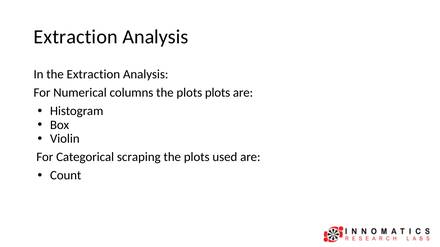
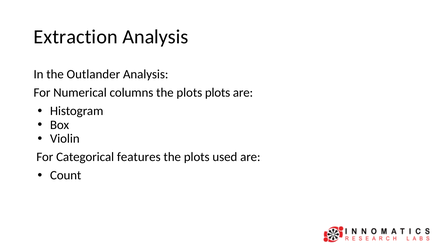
the Extraction: Extraction -> Outlander (93, 74)
scraping: scraping -> features (139, 157)
